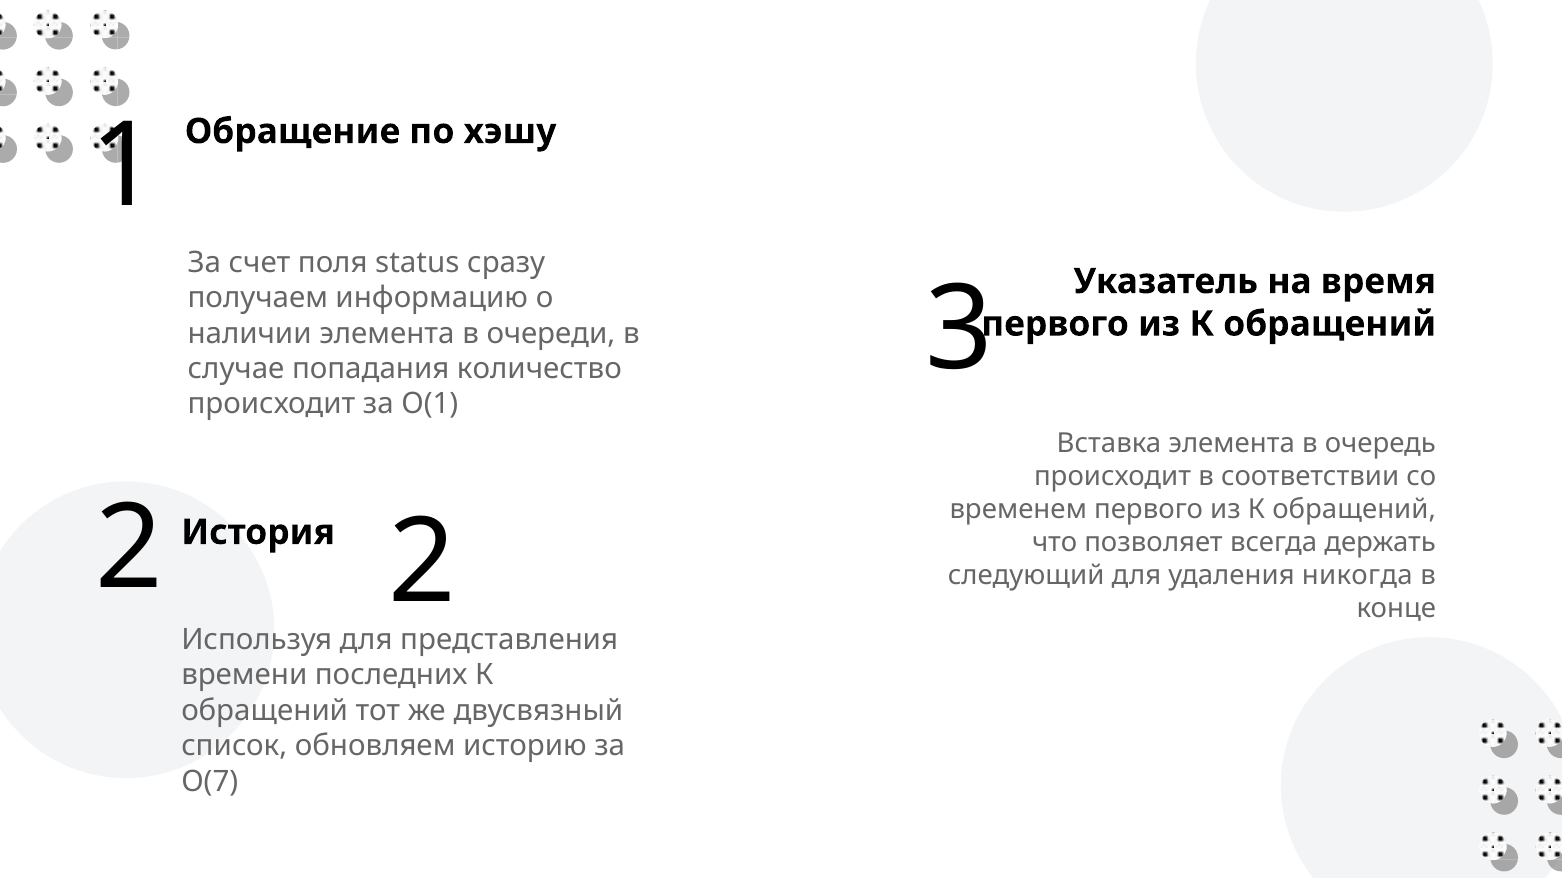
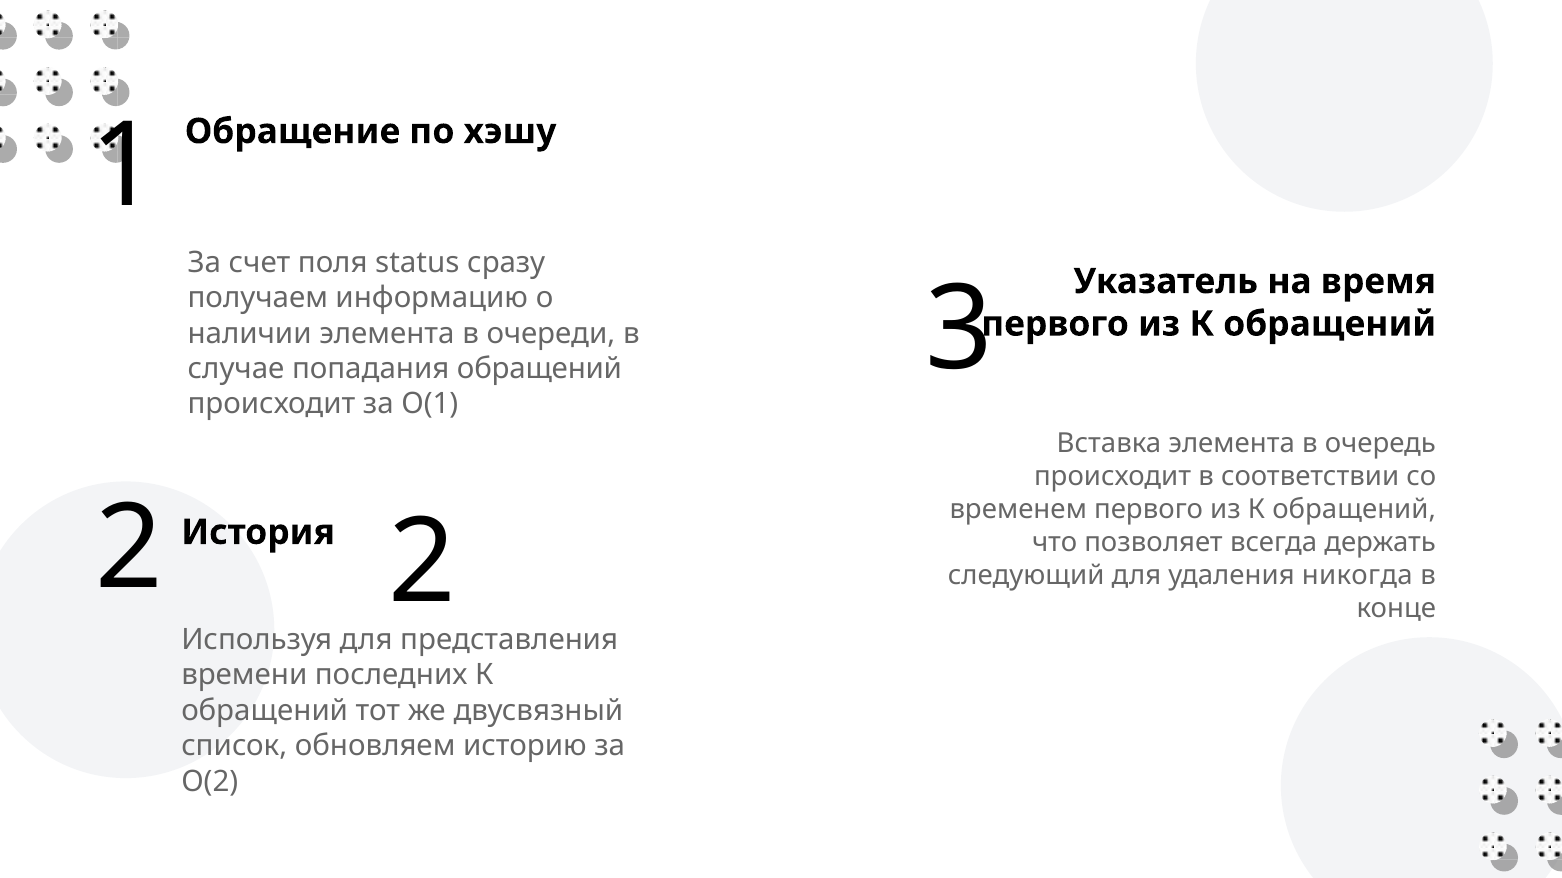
попадания количество: количество -> обращений (540, 369)
О(7: О(7 -> О(2 (210, 782)
